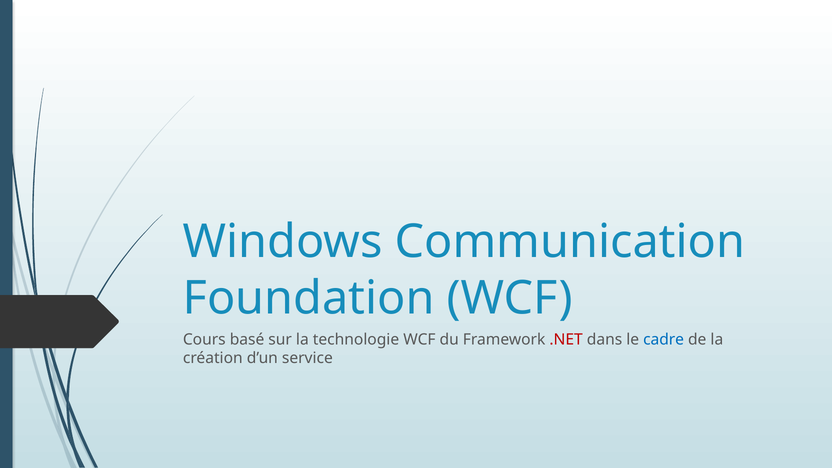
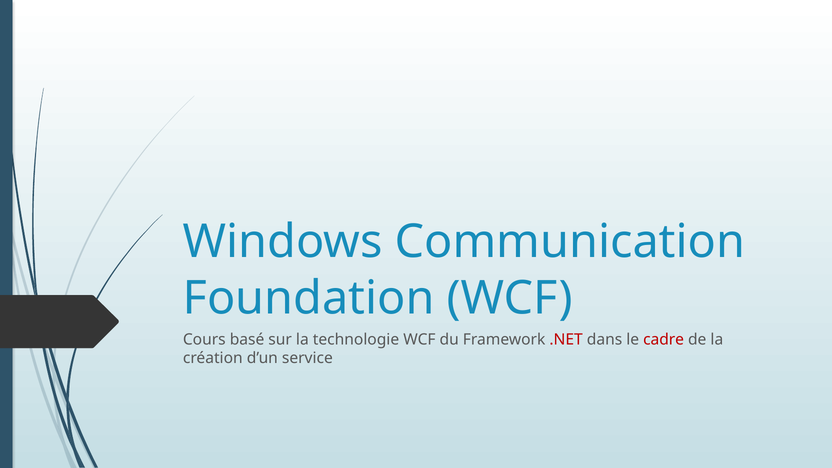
cadre colour: blue -> red (664, 340)
